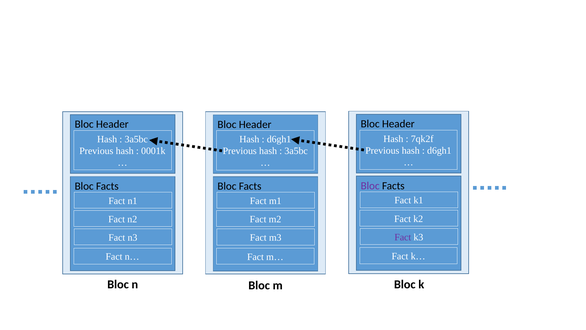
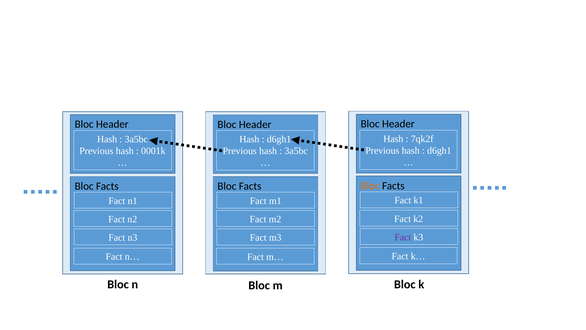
Bloc colour: purple -> orange (370, 186)
